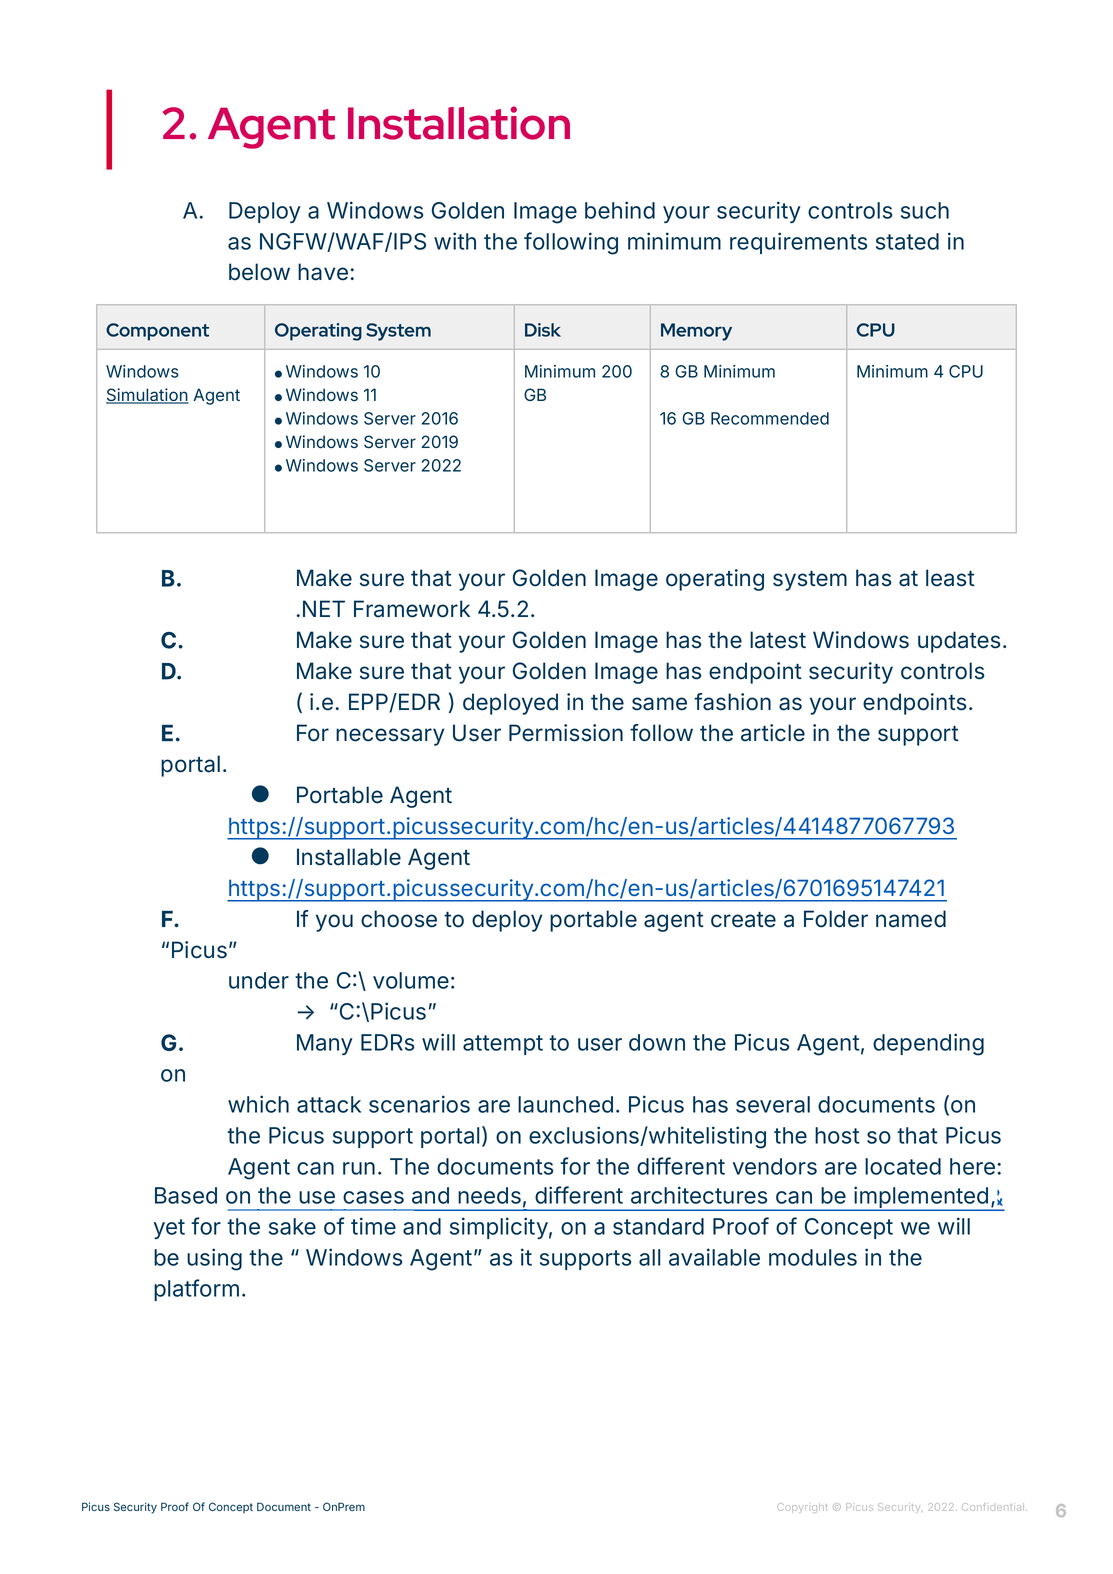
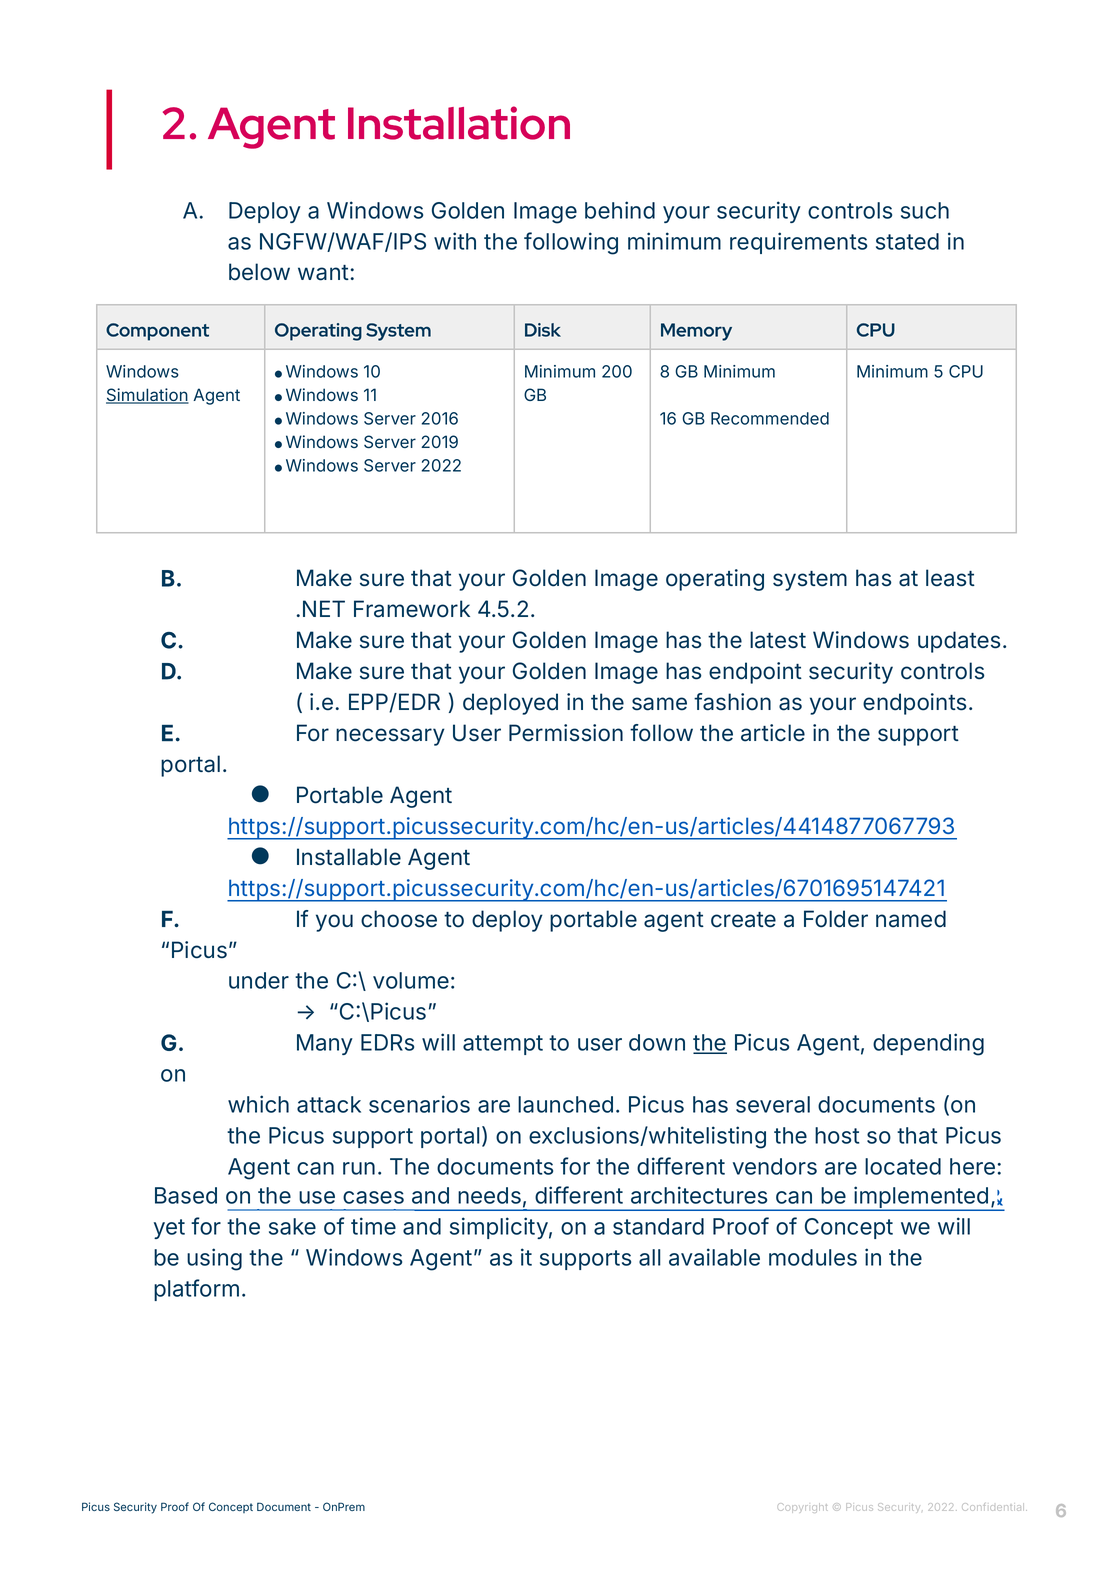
have: have -> want (327, 273)
4: 4 -> 5 (939, 372)
the underline: none -> present (710, 1044)
